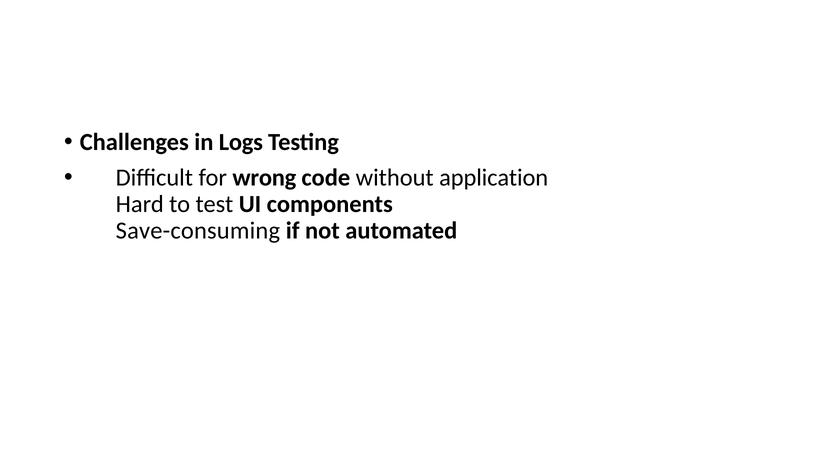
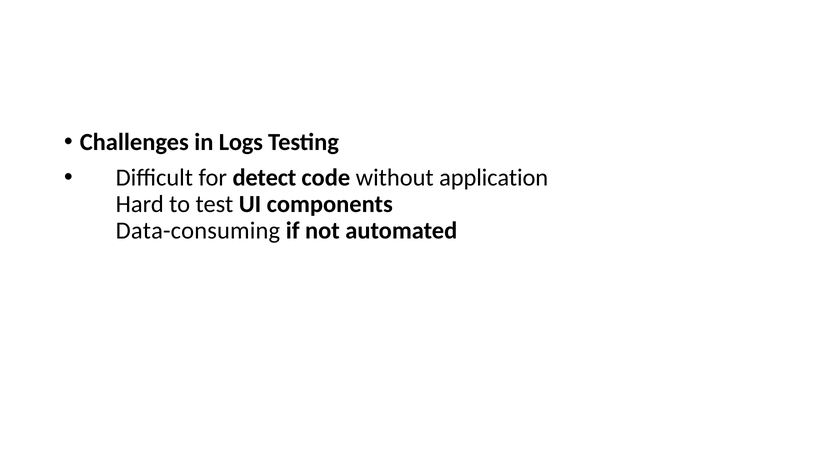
wrong: wrong -> detect (264, 177)
Save-consuming: Save-consuming -> Data-consuming (198, 230)
